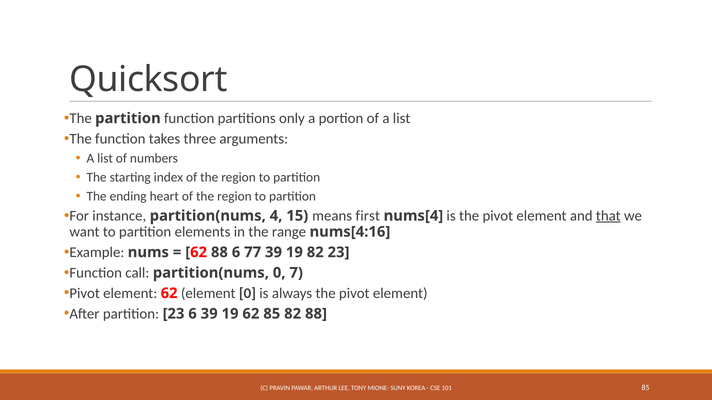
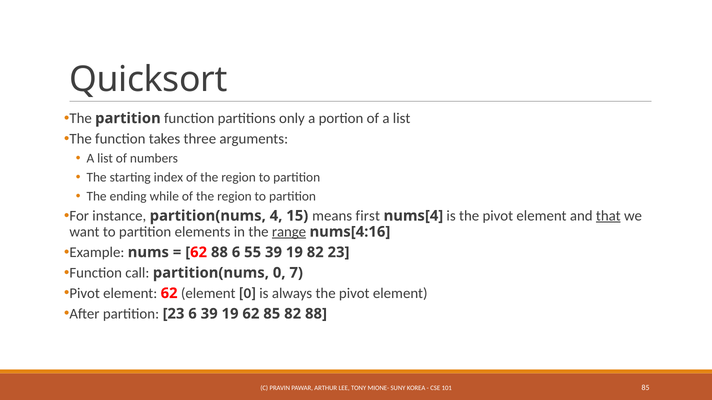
heart: heart -> while (164, 196)
range underline: none -> present (289, 232)
77: 77 -> 55 (253, 253)
